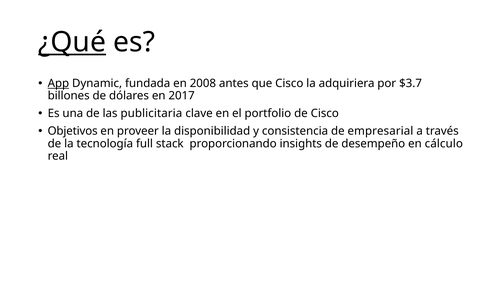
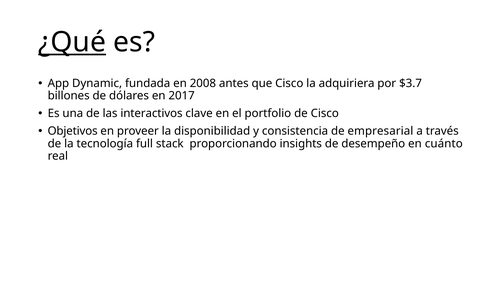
App underline: present -> none (58, 83)
publicitaria: publicitaria -> interactivos (152, 113)
cálculo: cálculo -> cuánto (444, 143)
